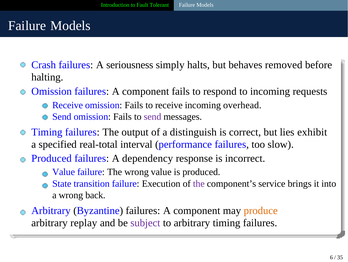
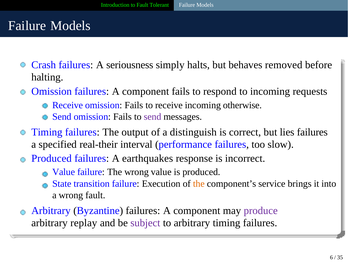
overhead: overhead -> otherwise (242, 105)
lies exhibit: exhibit -> failures (312, 132)
real-total: real-total -> real-their (99, 144)
dependency: dependency -> earthquakes (148, 158)
the colour: purple -> orange (199, 184)
wrong back: back -> fault (95, 195)
produce colour: orange -> purple (261, 210)
